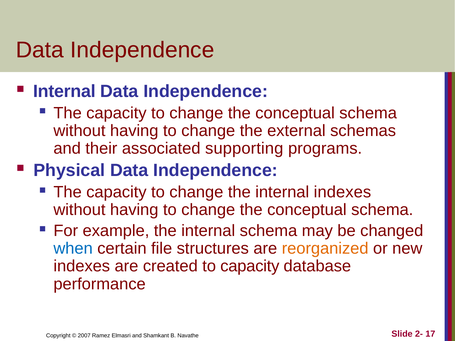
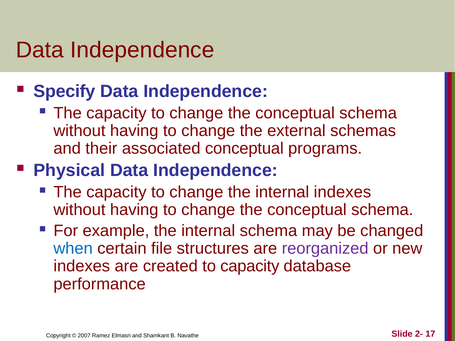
Internal: Internal -> Specify (65, 91)
associated supporting: supporting -> conceptual (244, 149)
reorganized colour: orange -> purple (325, 249)
